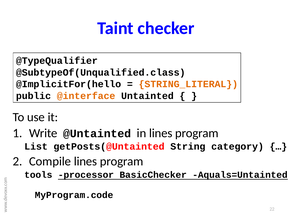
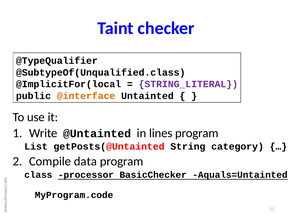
@ImplicitFor(hello: @ImplicitFor(hello -> @ImplicitFor(local (69, 84)
STRING_LITERAL colour: orange -> purple (188, 84)
Compile lines: lines -> data (85, 161)
tools: tools -> class (38, 175)
